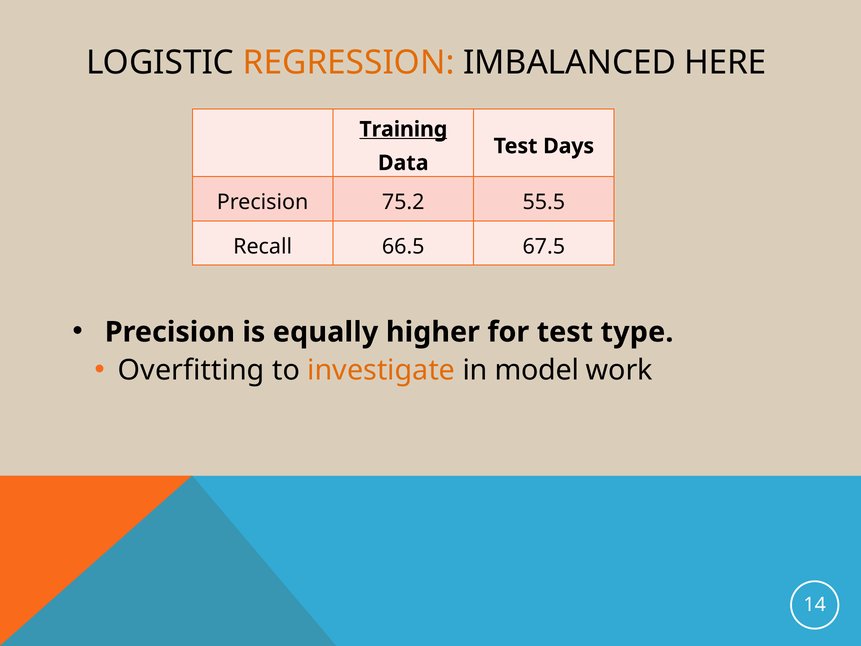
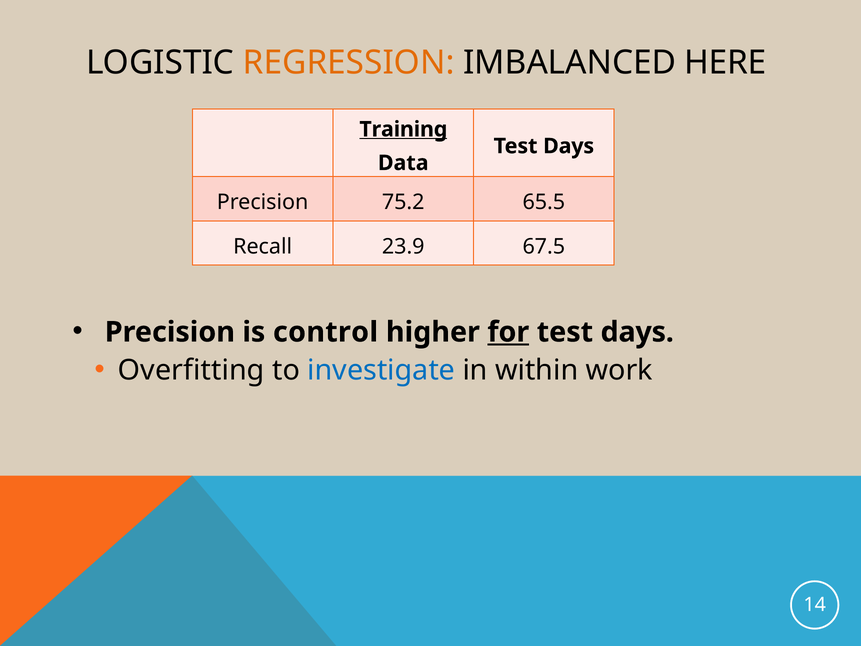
55.5: 55.5 -> 65.5 (544, 202)
66.5: 66.5 -> 23.9 (403, 246)
equally: equally -> control (325, 332)
for underline: none -> present (508, 332)
type: type -> days (637, 332)
investigate colour: orange -> blue (381, 370)
model: model -> within (537, 370)
